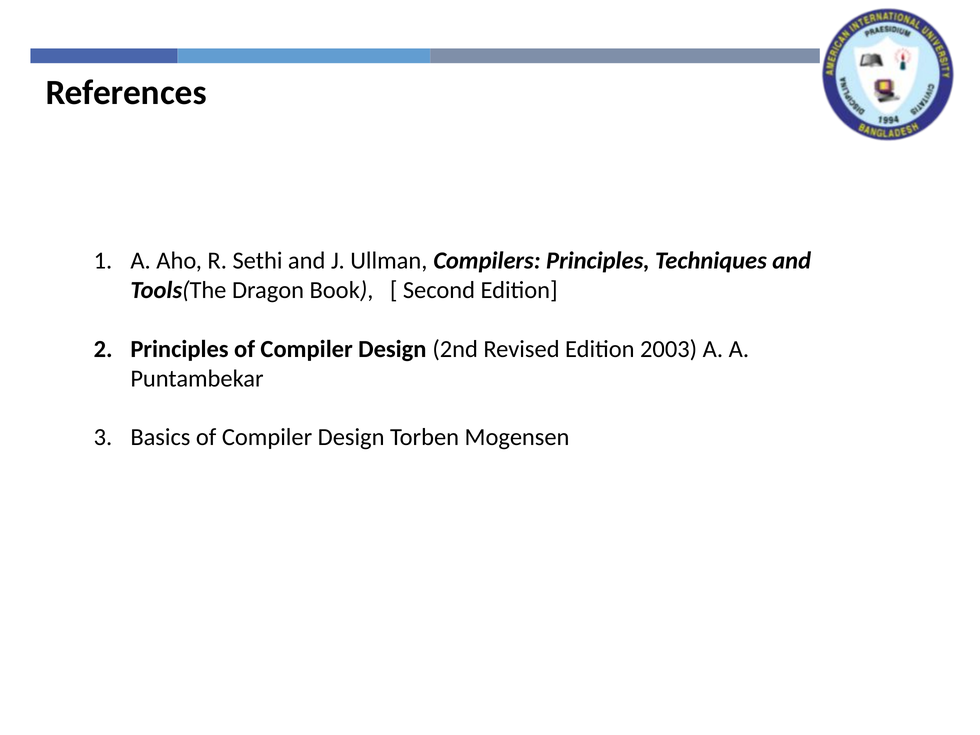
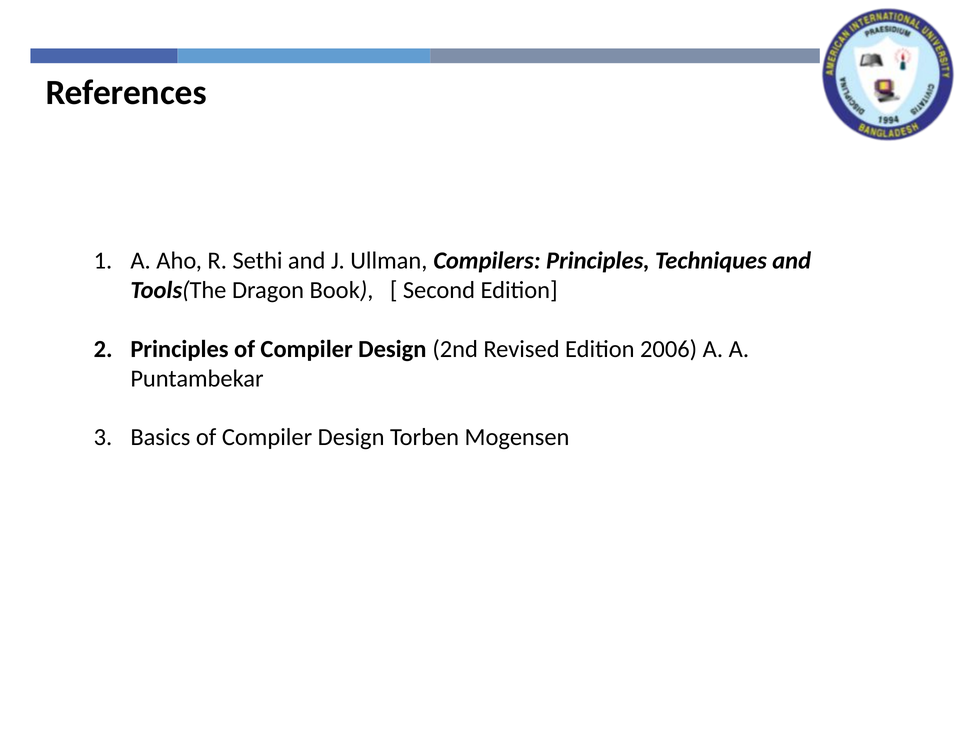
2003: 2003 -> 2006 (669, 349)
